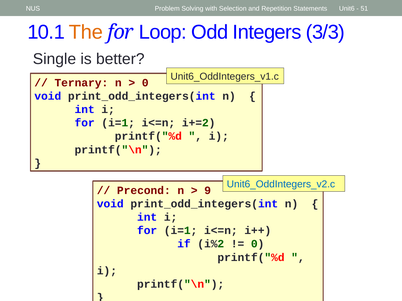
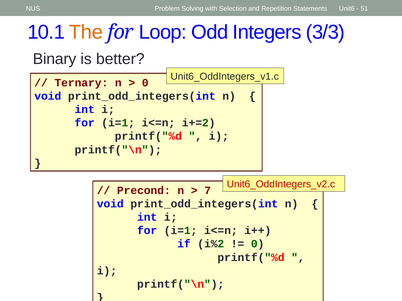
Single: Single -> Binary (55, 59)
Unit6_OddIntegers_v2.c colour: blue -> red (281, 185)
9: 9 -> 7 (208, 191)
